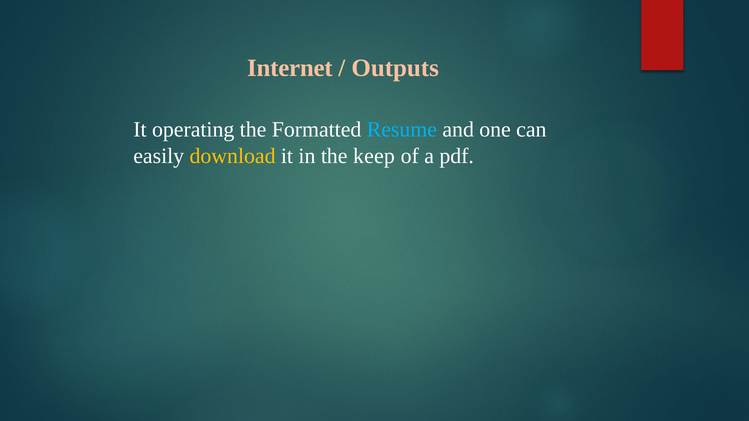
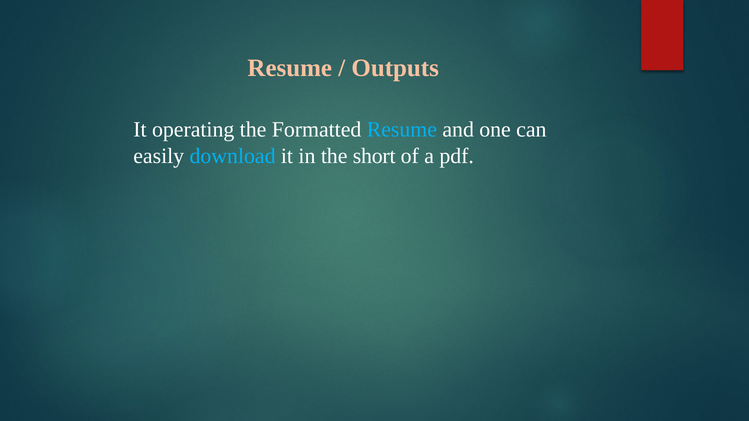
Internet: Internet -> Resume (290, 68)
download colour: yellow -> light blue (233, 156)
keep: keep -> short (374, 156)
